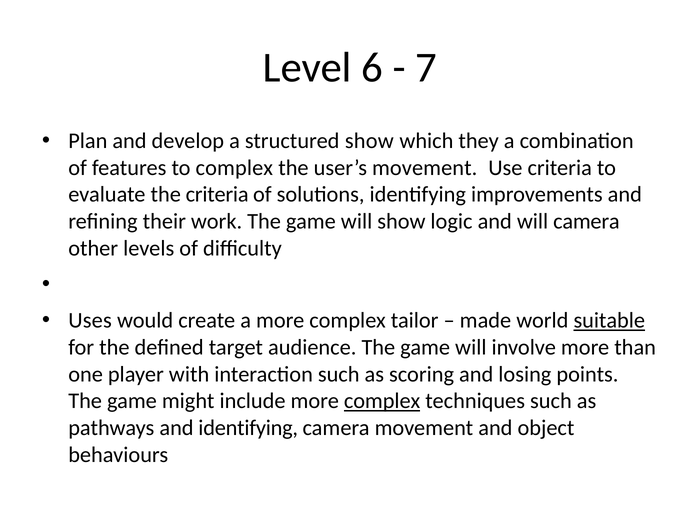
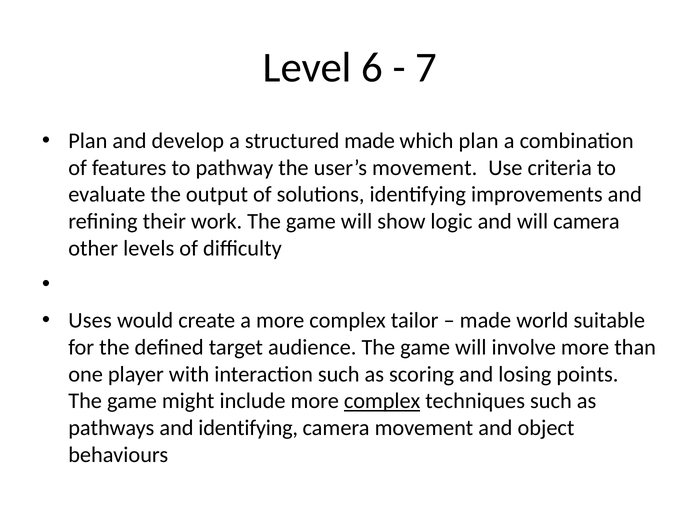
structured show: show -> made (370, 141)
which they: they -> plan (479, 141)
to complex: complex -> pathway (234, 168)
the criteria: criteria -> output (217, 195)
suitable underline: present -> none (609, 321)
